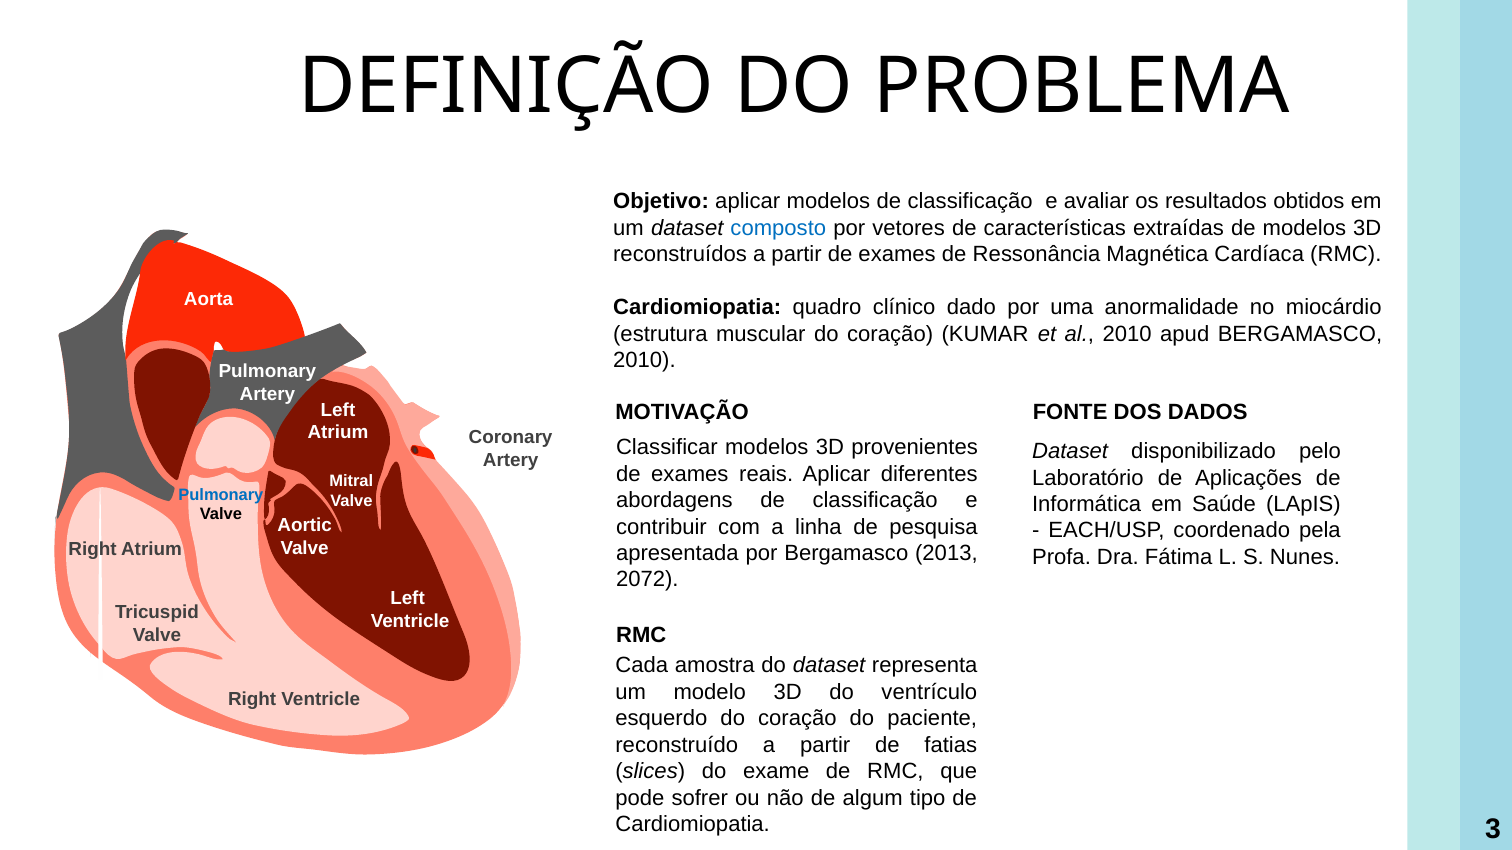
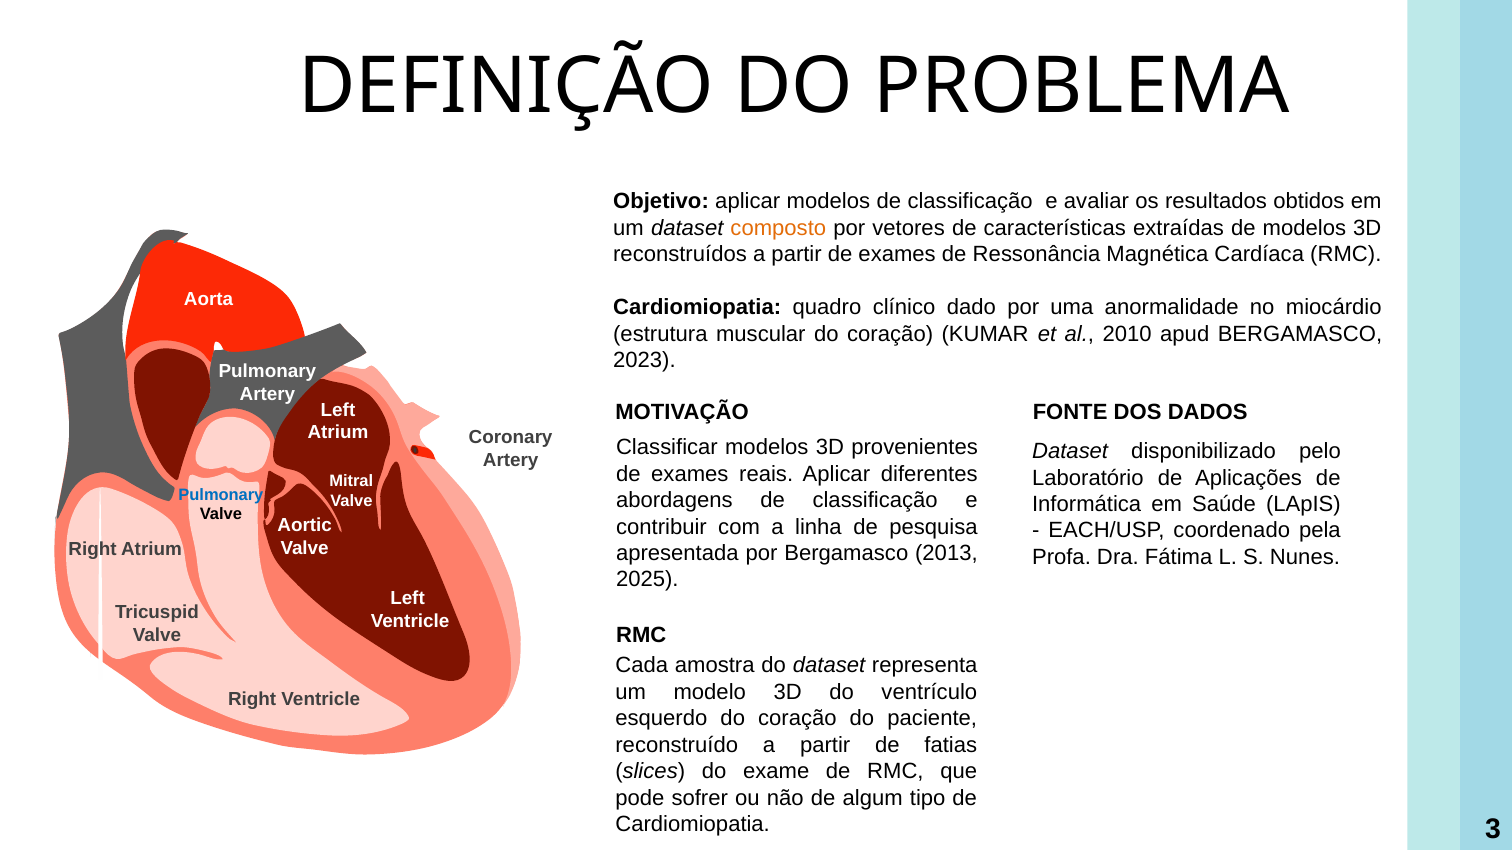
composto colour: blue -> orange (778, 228)
2010: 2010 -> 2023 (644, 361)
2072: 2072 -> 2025 (647, 580)
